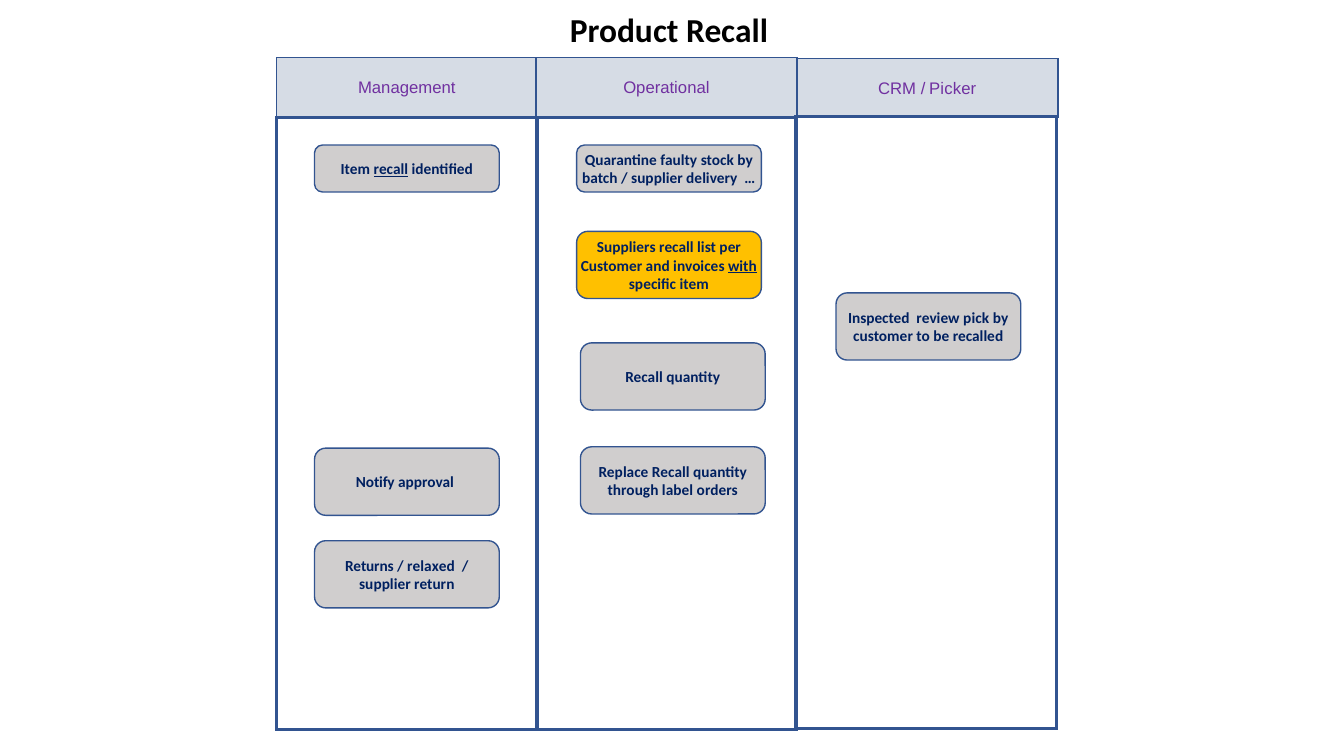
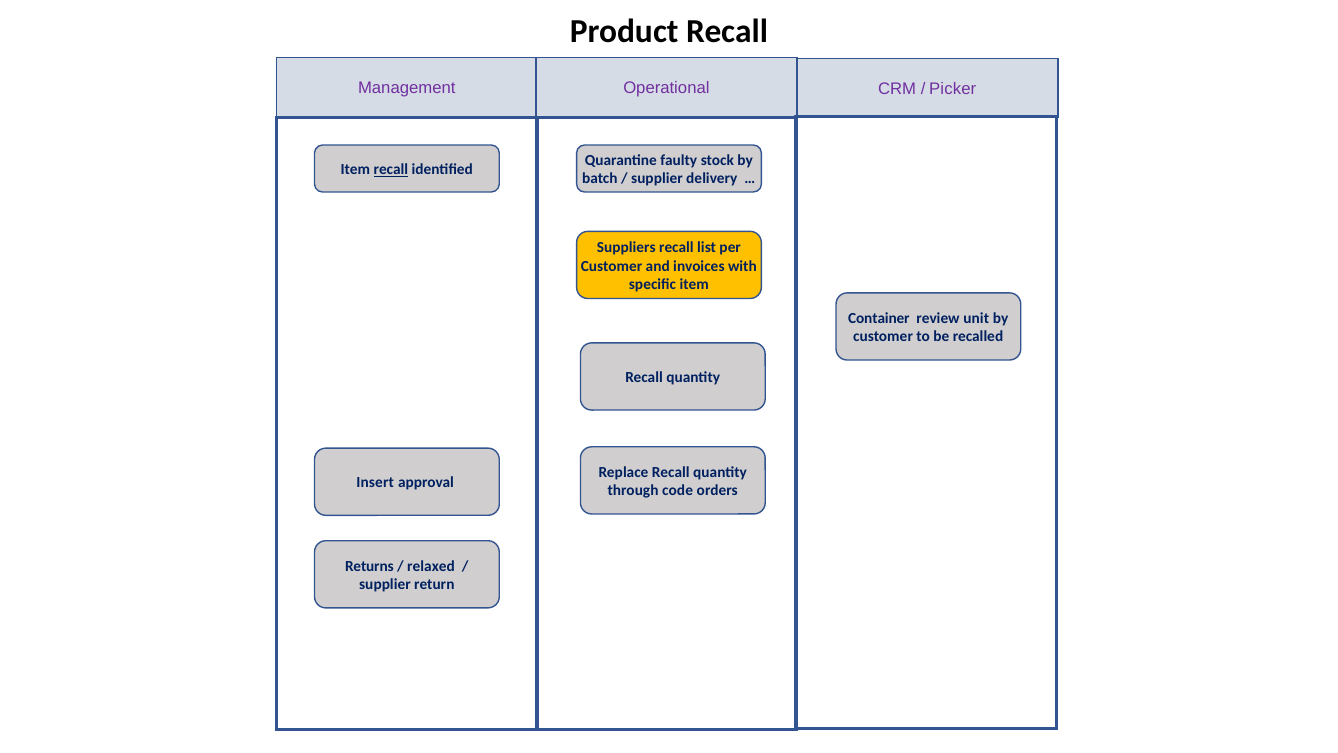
with underline: present -> none (742, 266)
Inspected: Inspected -> Container (879, 318)
pick: pick -> unit (976, 318)
Notify: Notify -> Insert (375, 483)
label: label -> code (678, 490)
